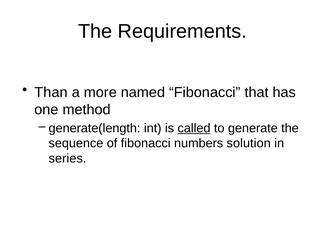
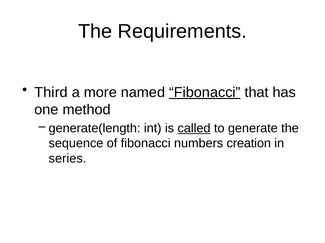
Than: Than -> Third (51, 93)
Fibonacci underline: none -> present (205, 93)
solution: solution -> creation (249, 144)
